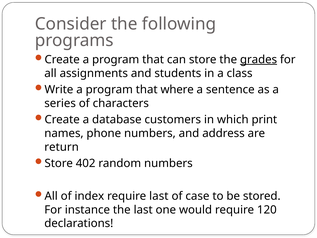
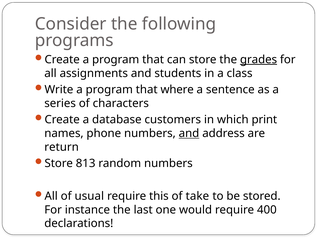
and underline: none -> present (189, 133)
402: 402 -> 813 (86, 163)
index: index -> usual (89, 196)
require last: last -> this (159, 196)
case: case -> take (197, 196)
120: 120 -> 400 (267, 209)
